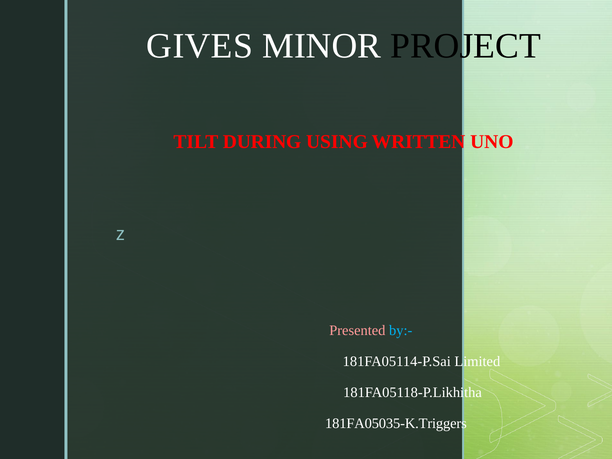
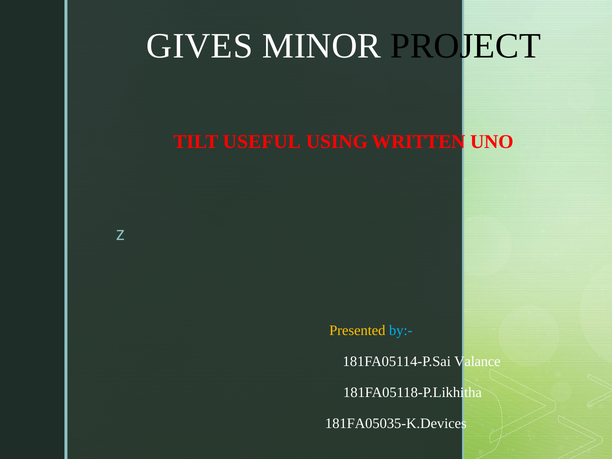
DURING: DURING -> USEFUL (262, 142)
Presented colour: pink -> yellow (357, 330)
Limited: Limited -> Valance (477, 361)
181FA05035-K.Triggers: 181FA05035-K.Triggers -> 181FA05035-K.Devices (396, 424)
